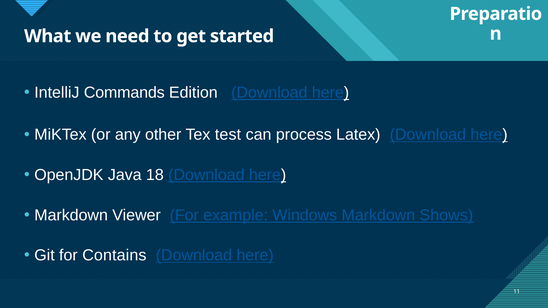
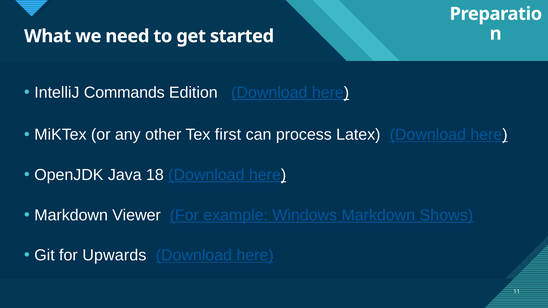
test: test -> first (228, 135)
Contains: Contains -> Upwards (114, 256)
